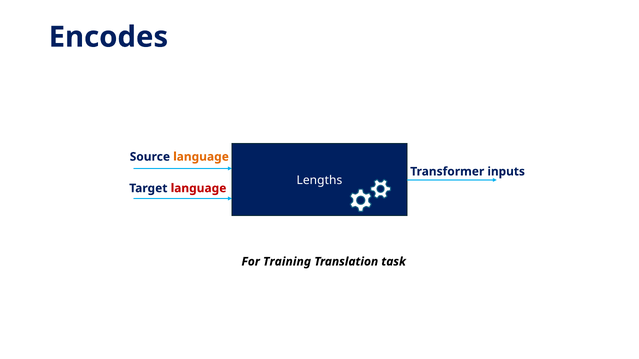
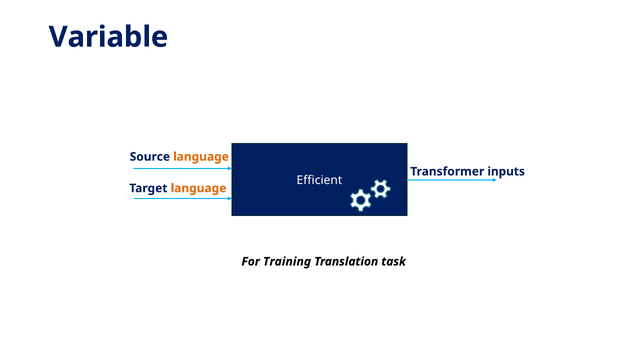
Encodes: Encodes -> Variable (108, 37)
Lengths: Lengths -> Efficient (319, 181)
language colour: red -> orange (198, 188)
